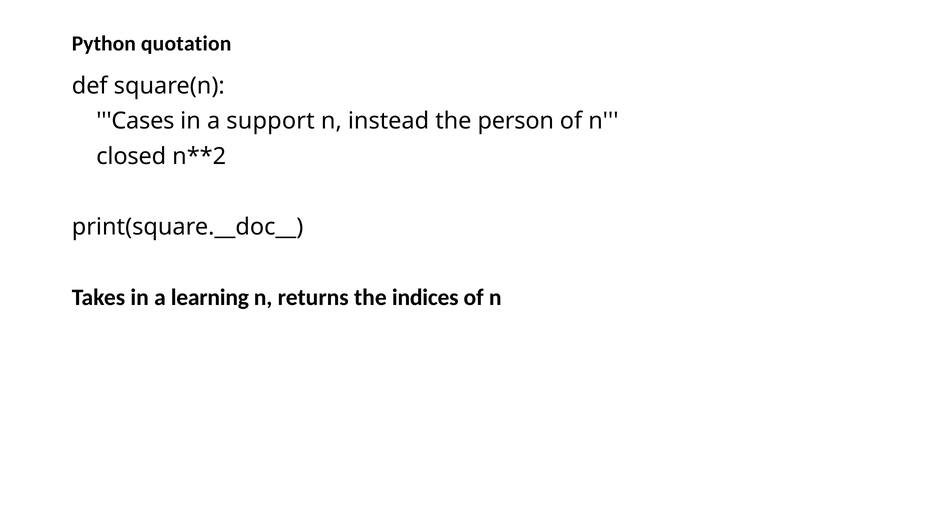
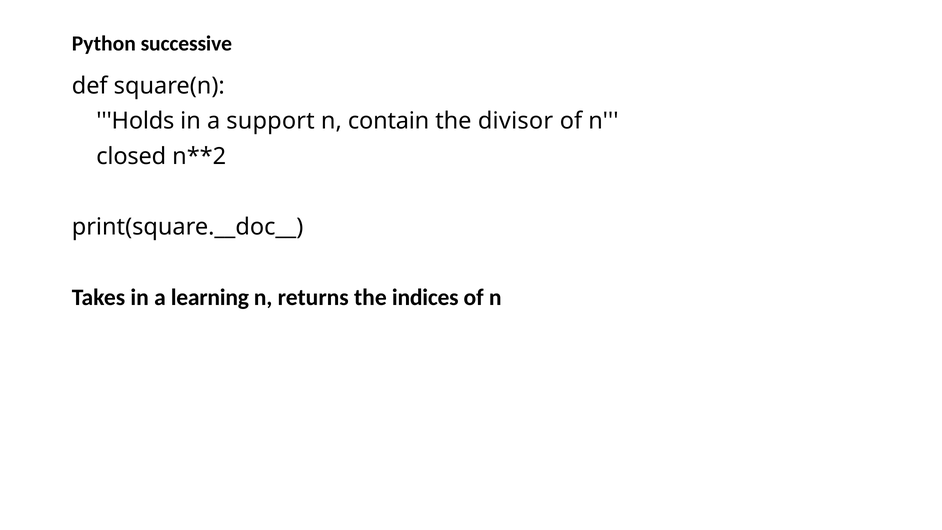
quotation: quotation -> successive (186, 43)
Cases: Cases -> Holds (135, 121)
instead: instead -> contain (389, 121)
person: person -> divisor (516, 121)
